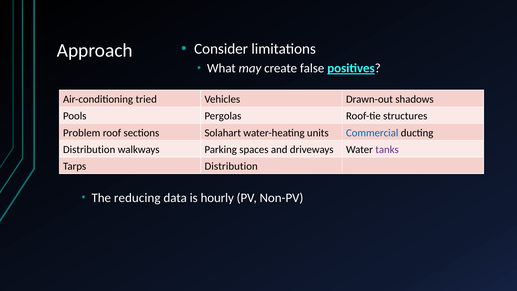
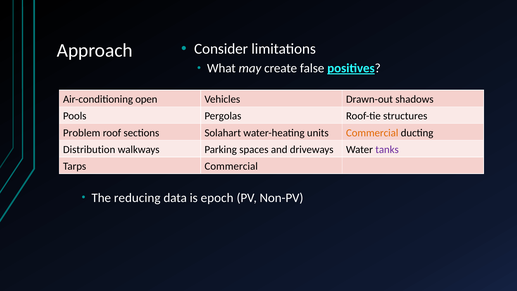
tried: tried -> open (146, 99)
Commercial colour: blue -> orange (372, 133)
Tarps Distribution: Distribution -> Commercial (231, 166)
hourly: hourly -> epoch (217, 198)
